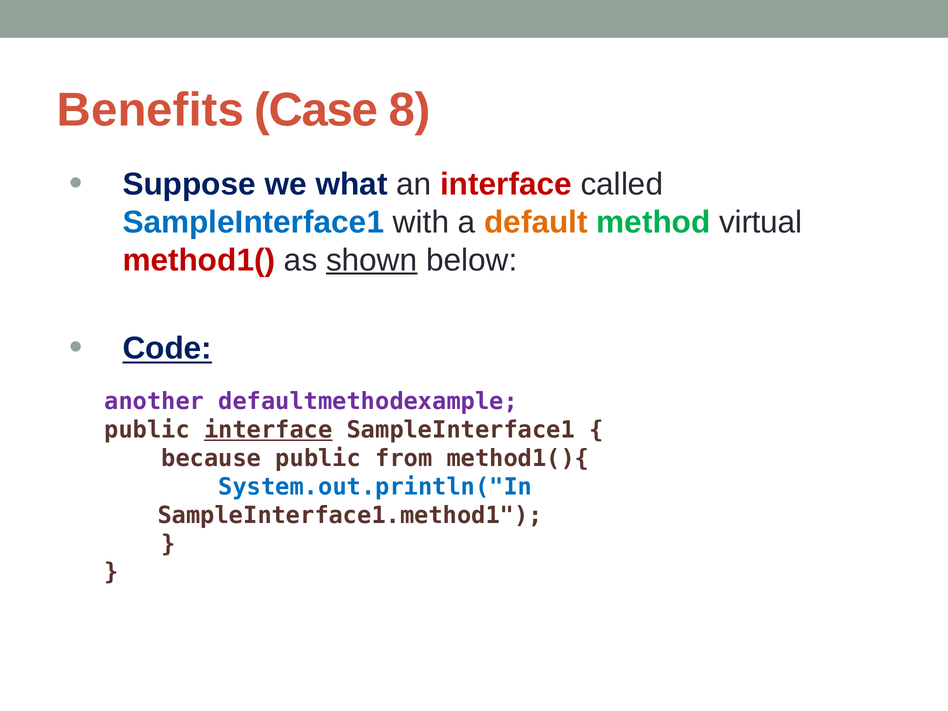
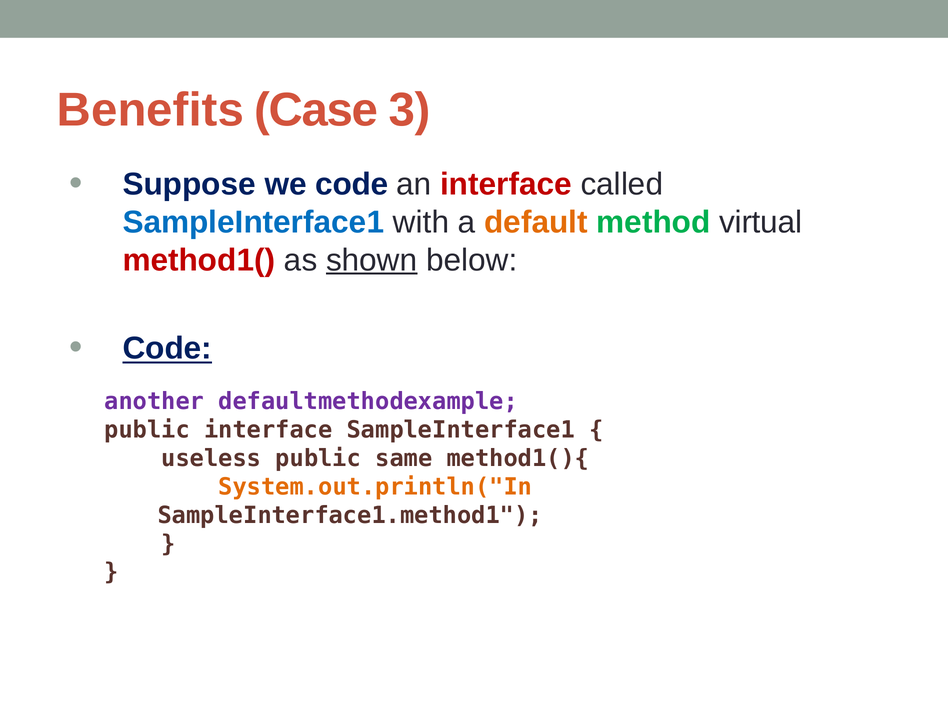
8: 8 -> 3 (409, 110)
we what: what -> code (352, 184)
interface underline: present -> none (268, 430)
because: because -> useless (211, 458)
from: from -> same (404, 458)
System.out.println("In colour: blue -> orange (375, 487)
